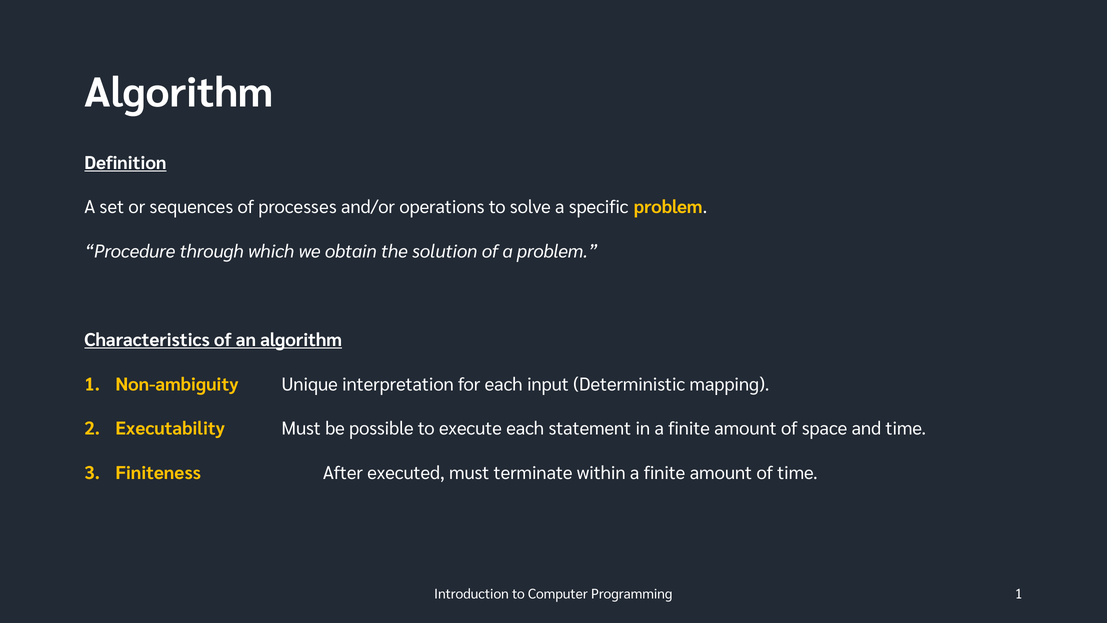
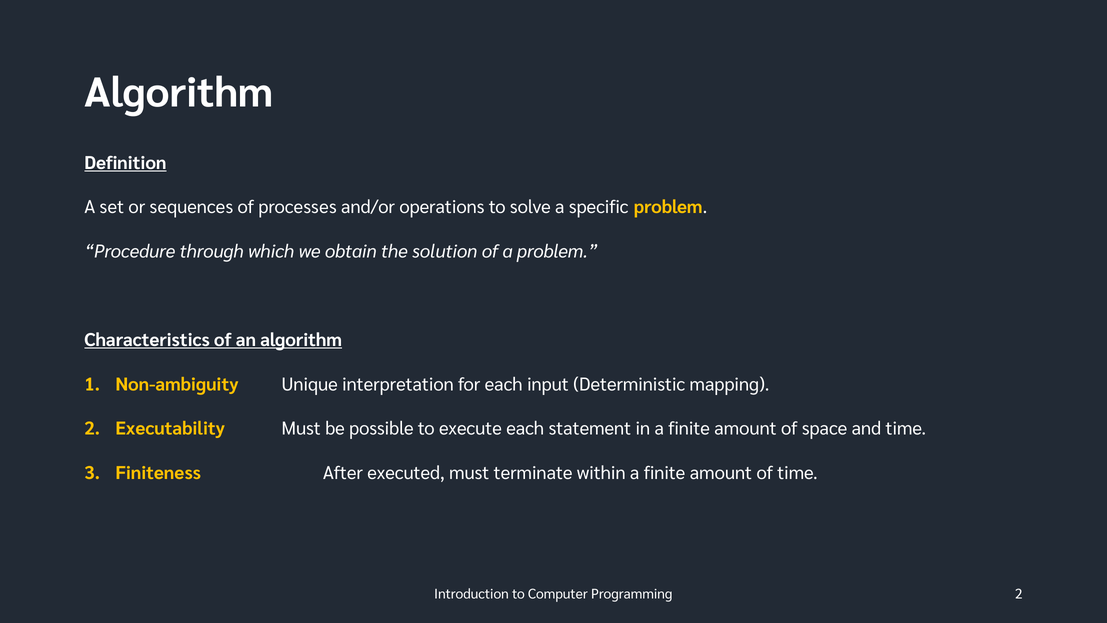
Programming 1: 1 -> 2 (1019, 594)
